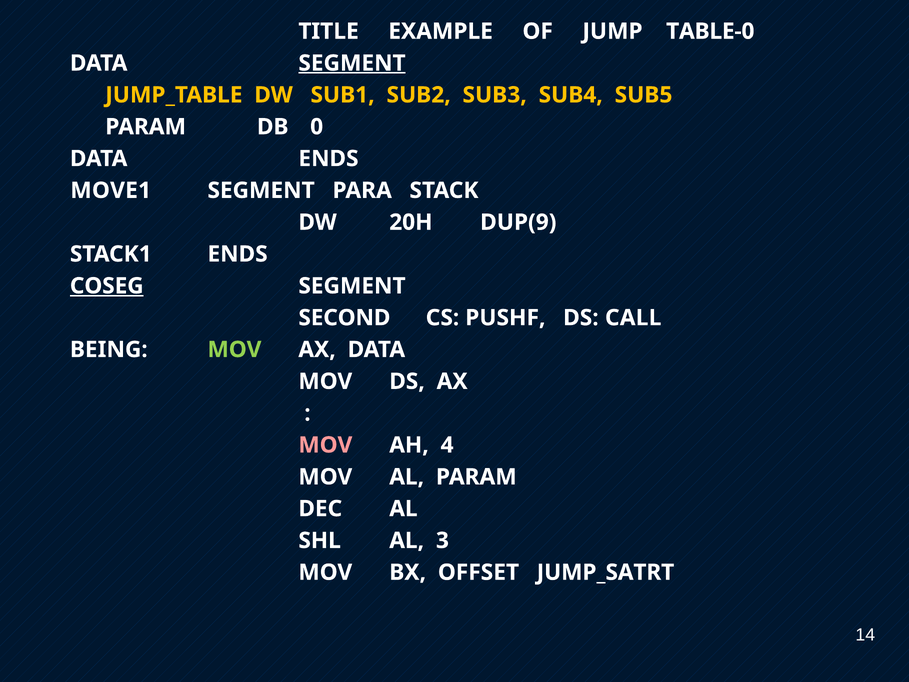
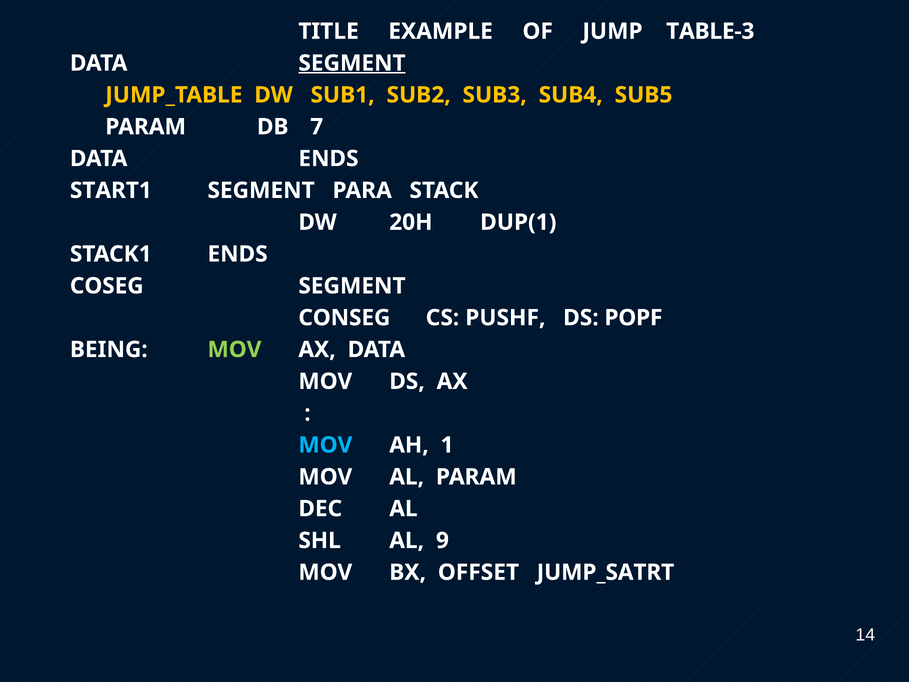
TABLE-0: TABLE-0 -> TABLE-3 (710, 31)
0: 0 -> 7 (317, 127)
MOVE1: MOVE1 -> START1 (111, 190)
DUP(9: DUP(9 -> DUP(1 (518, 222)
COSEG underline: present -> none (107, 286)
SECOND: SECOND -> CONSEG (344, 318)
CALL: CALL -> POPF (633, 318)
MOV colour: pink -> light blue (325, 445)
4: 4 -> 1 (447, 445)
3: 3 -> 9 (442, 540)
